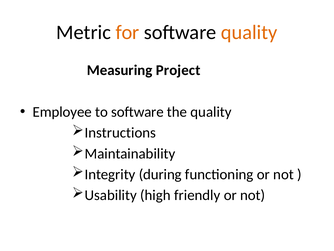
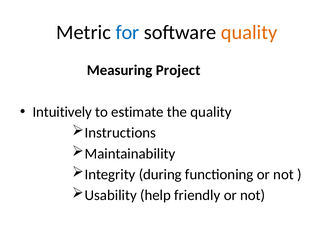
for colour: orange -> blue (127, 32)
Employee: Employee -> Intuitively (62, 112)
to software: software -> estimate (137, 112)
high: high -> help (155, 195)
